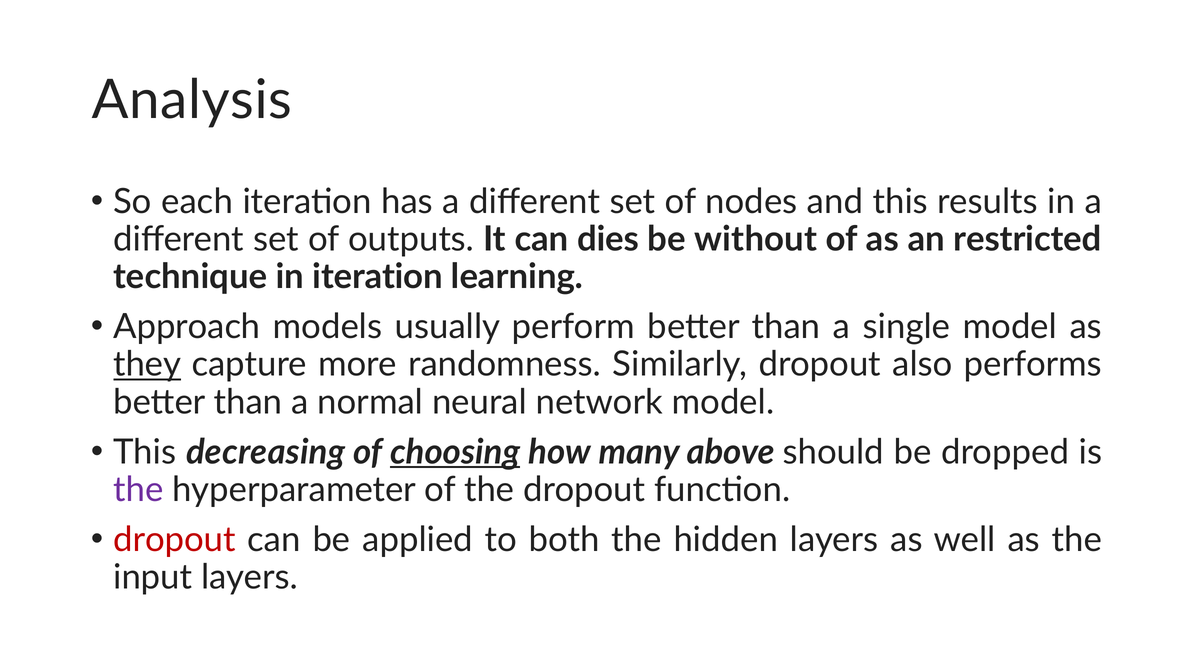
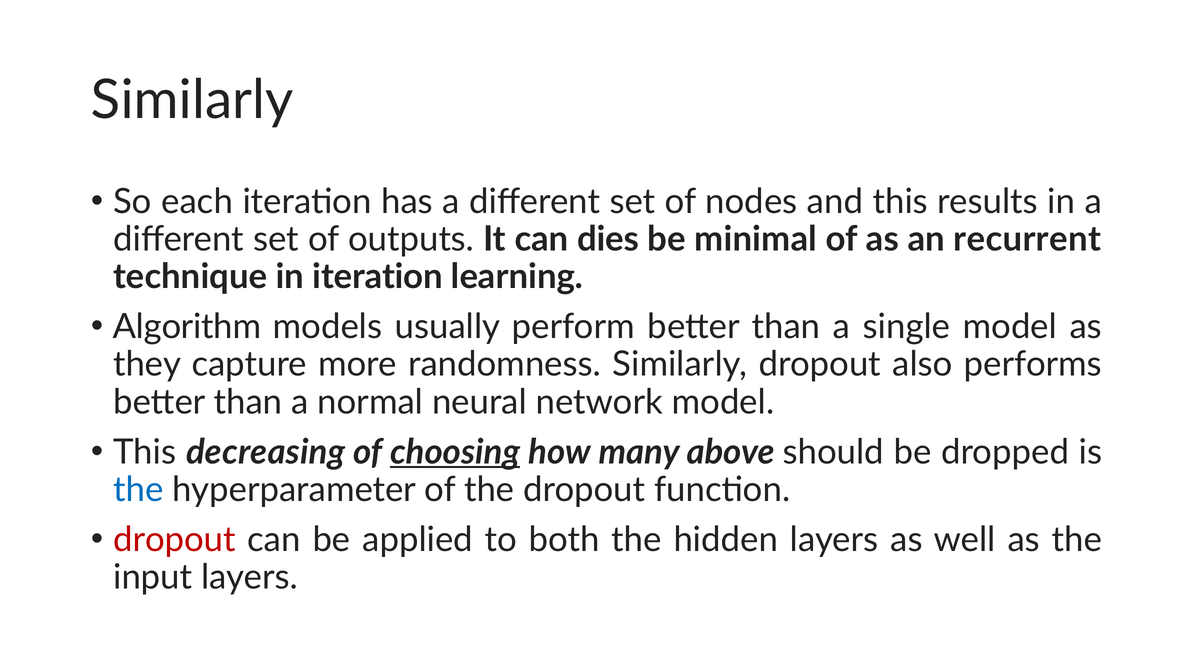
Analysis: Analysis -> Similarly (192, 100)
without: without -> minimal (756, 239)
restricted: restricted -> recurrent (1027, 239)
Approach: Approach -> Algorithm (187, 327)
they underline: present -> none (147, 364)
the colour: purple -> blue (138, 490)
